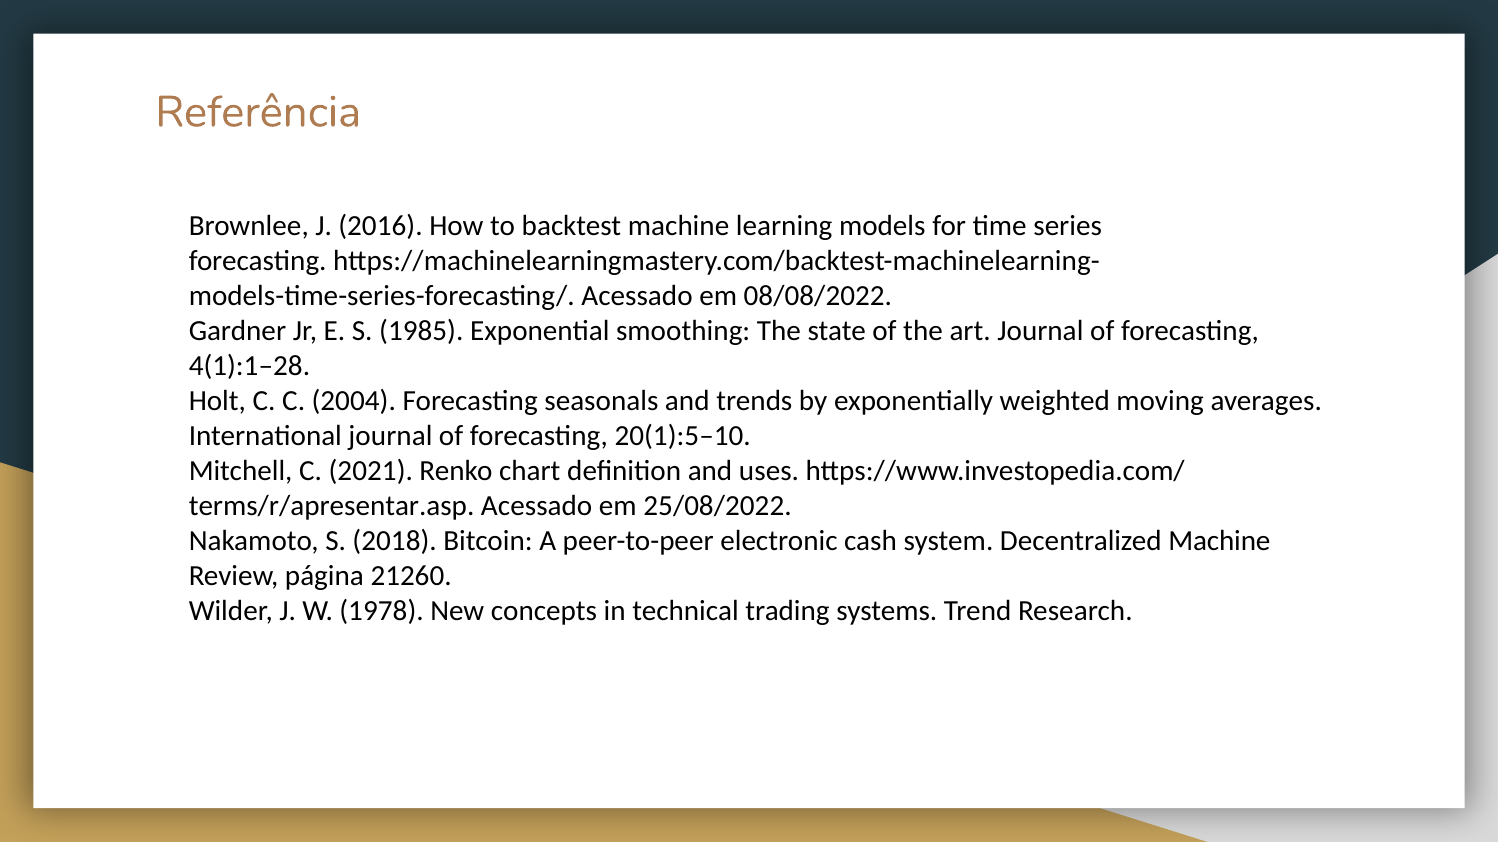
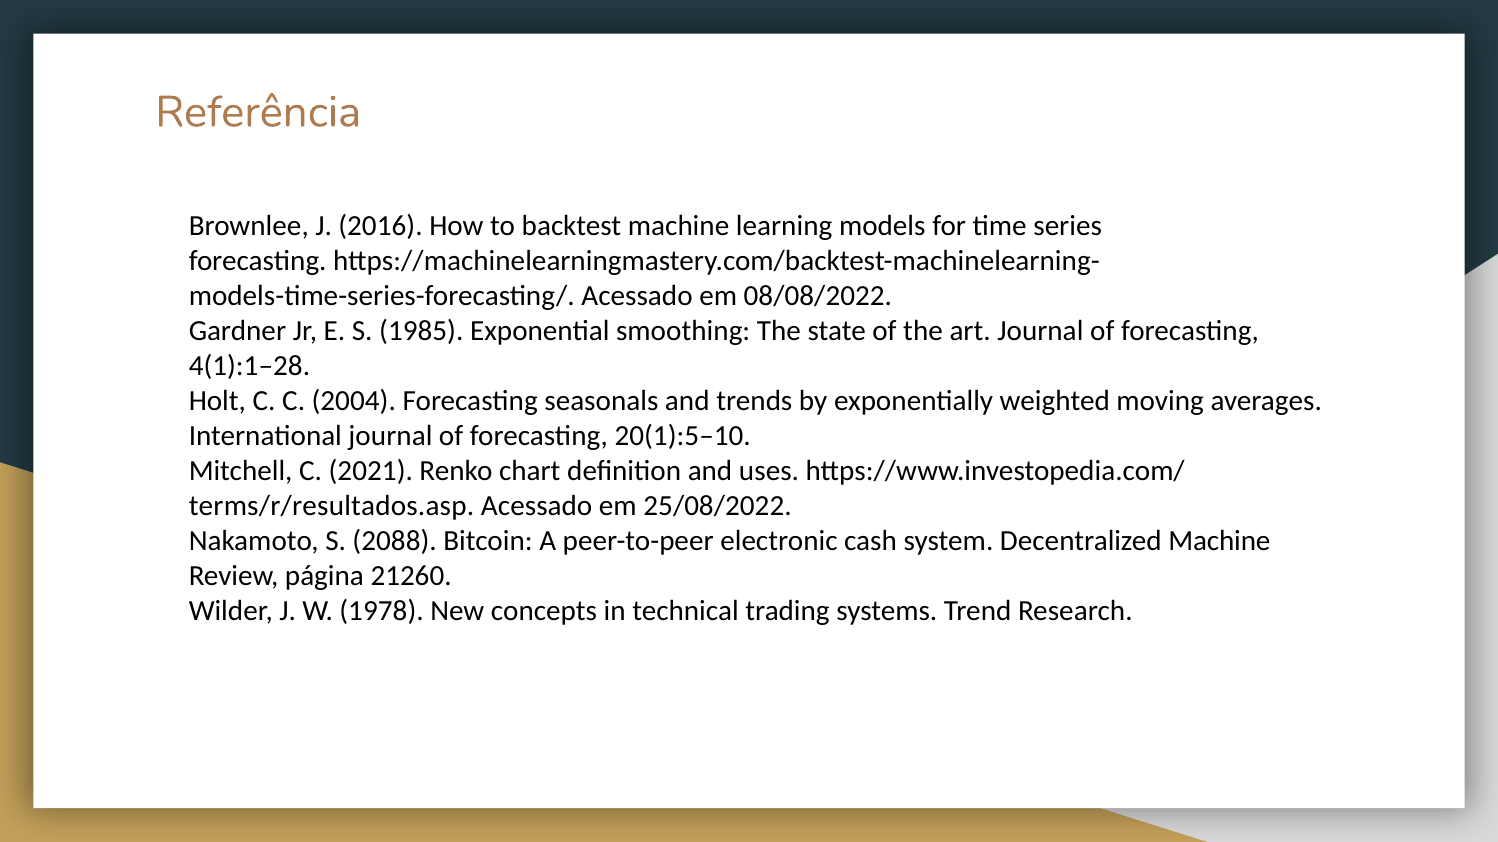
terms/r/apresentar.asp: terms/r/apresentar.asp -> terms/r/resultados.asp (331, 506)
2018: 2018 -> 2088 (395, 541)
